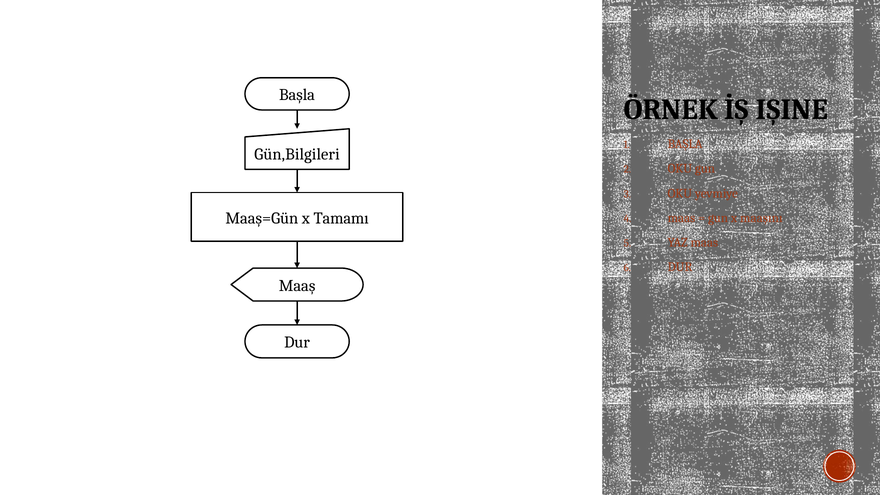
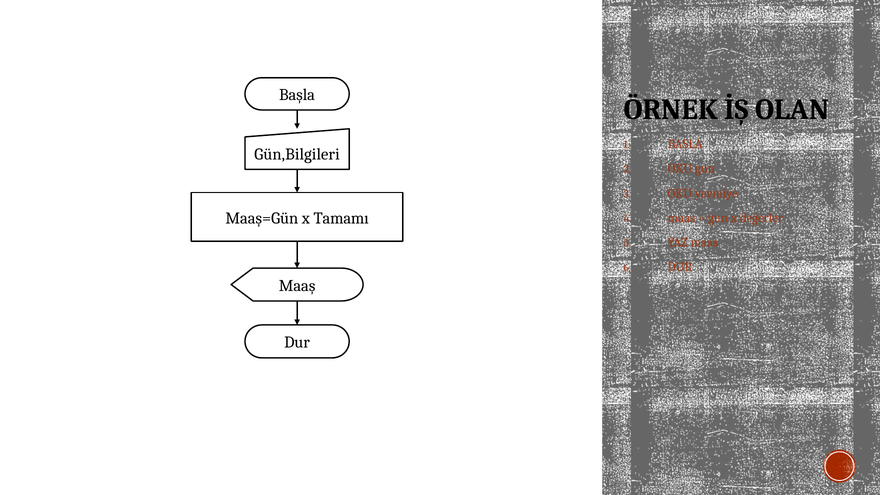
IŞINE: IŞINE -> OLAN (792, 110)
maaşını: maaşını -> değerler (761, 218)
